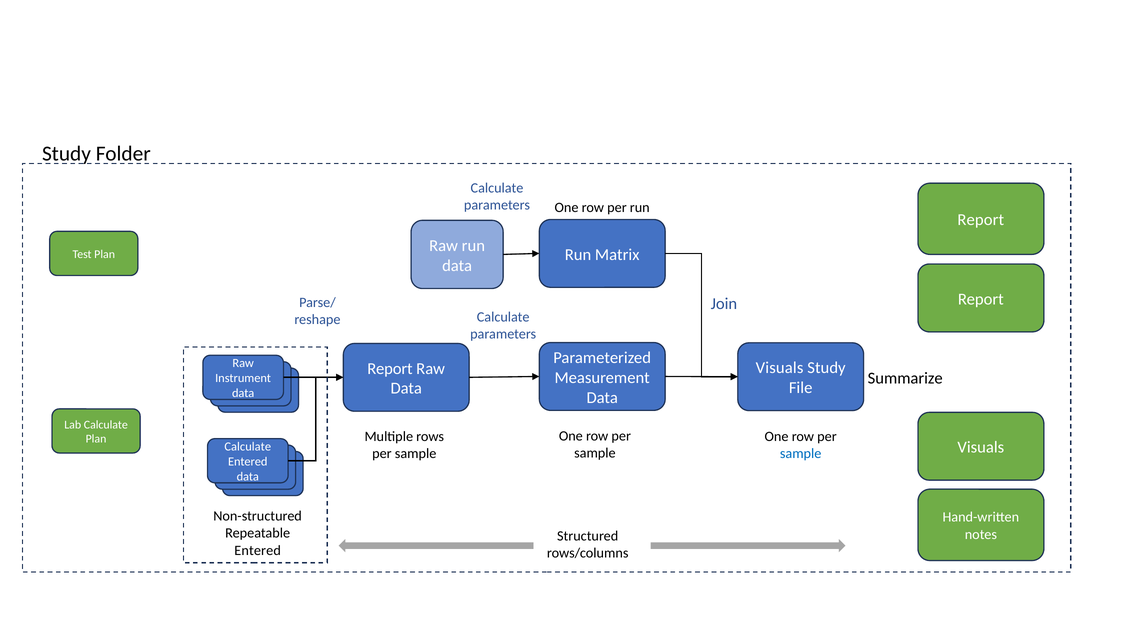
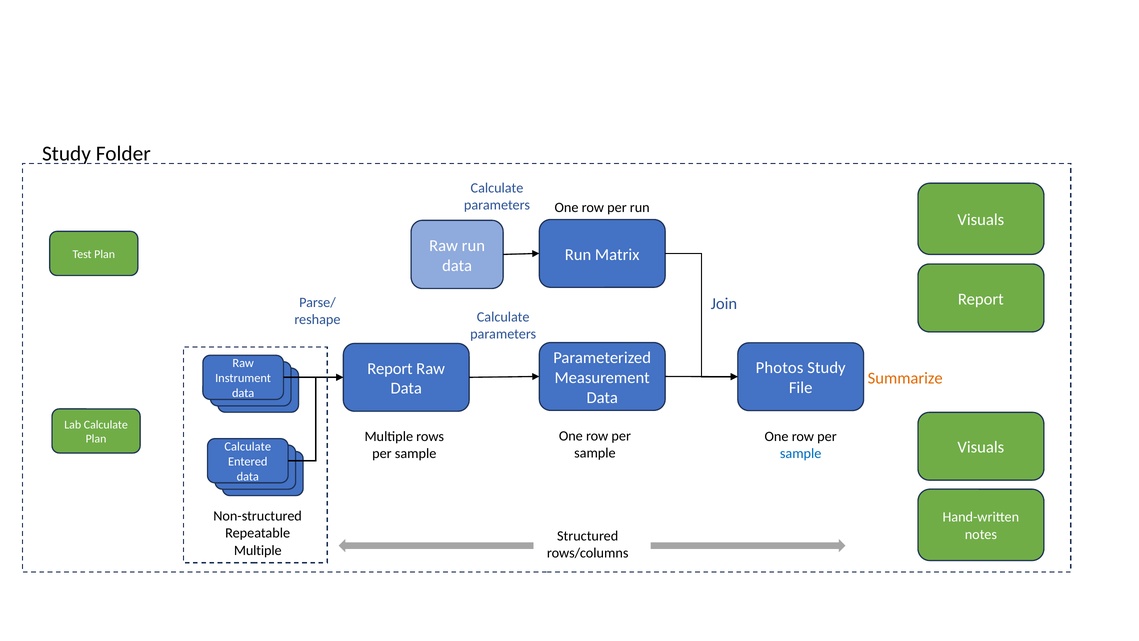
Report: Report -> Visuals (981, 220)
Visuals: Visuals -> Photos (780, 368)
Summarize colour: black -> orange (905, 378)
Entered: Entered -> Multiple (258, 550)
